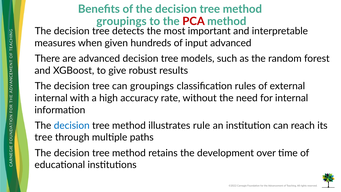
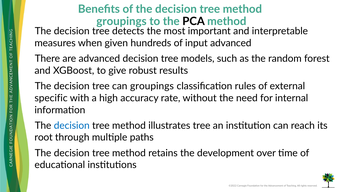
PCA colour: red -> black (194, 21)
internal: internal -> specific (51, 98)
illustrates rule: rule -> tree (202, 125)
tree: tree -> root (44, 137)
